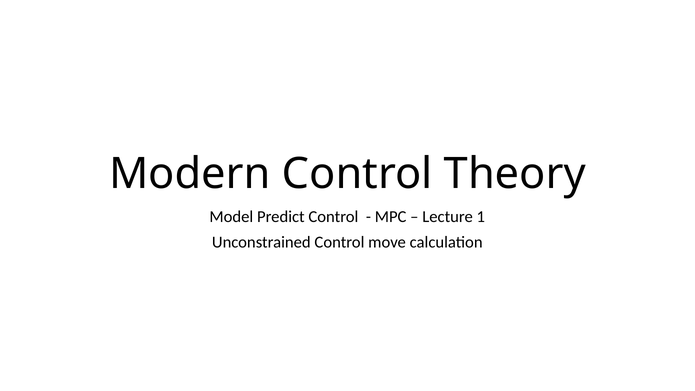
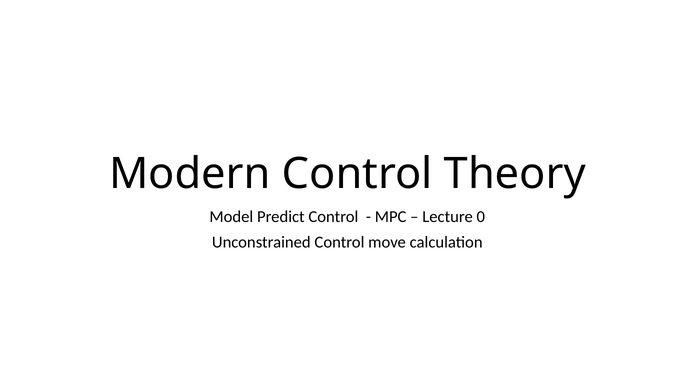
1: 1 -> 0 (481, 217)
